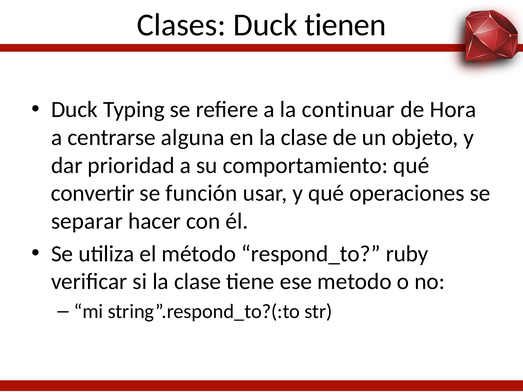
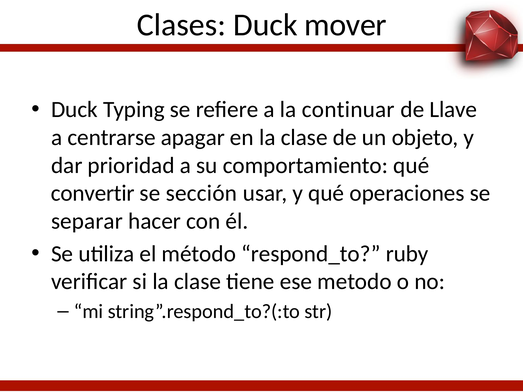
tienen: tienen -> mover (345, 25)
Hora: Hora -> Llave (453, 110)
alguna: alguna -> apagar (193, 138)
función: función -> sección (201, 193)
